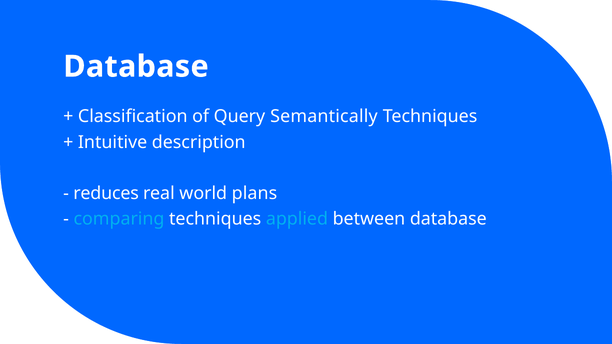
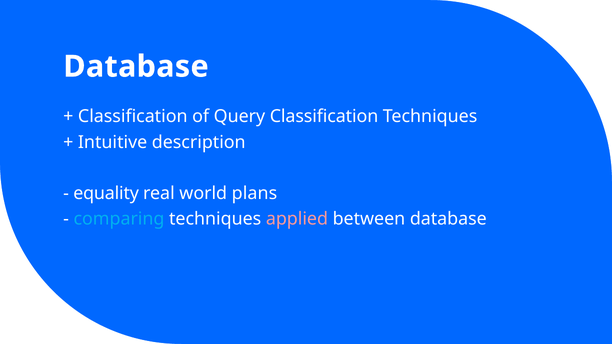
Query Semantically: Semantically -> Classification (324, 117)
reduces: reduces -> equality (106, 194)
applied colour: light blue -> pink (297, 219)
